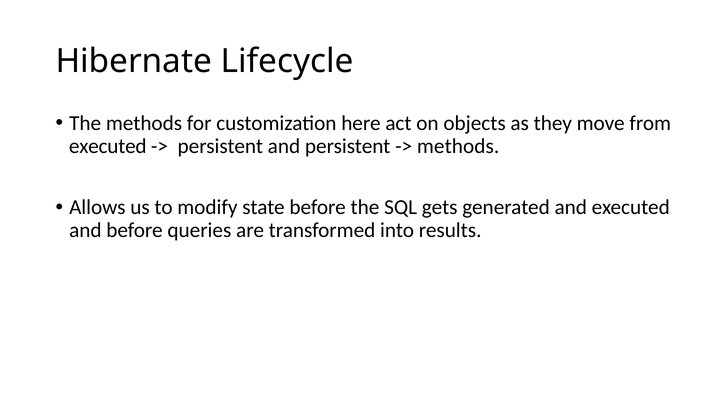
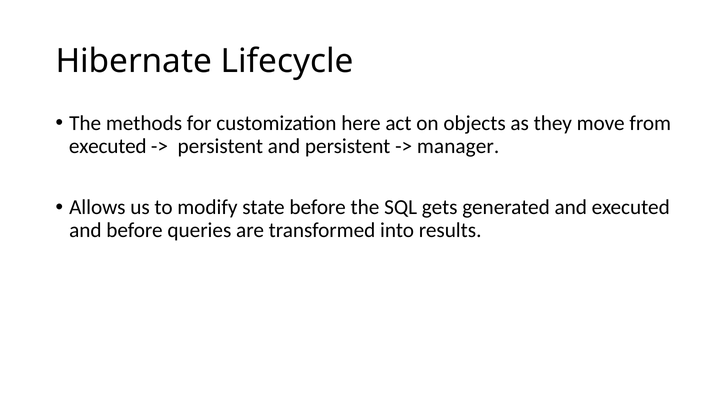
methods: methods -> manager (458, 146)
